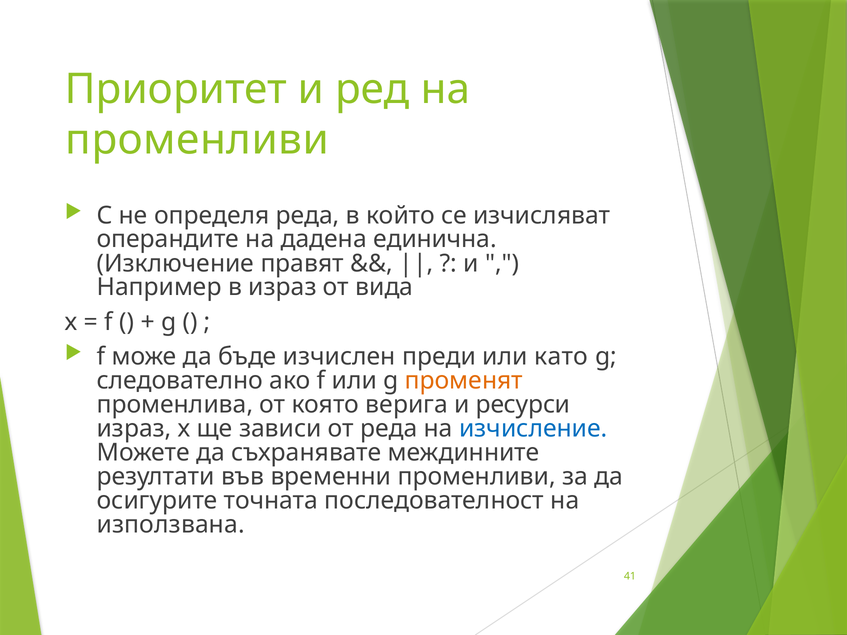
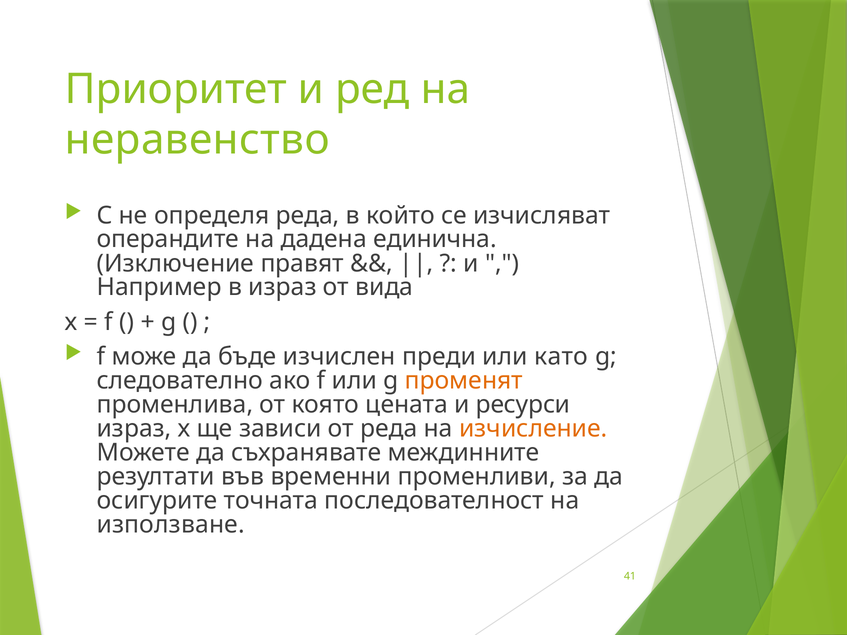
променливи: променливи -> неравенство (197, 140)
верига: верига -> цената (407, 405)
изчисление colour: blue -> orange (533, 429)
използвана: използвана -> използване (171, 525)
